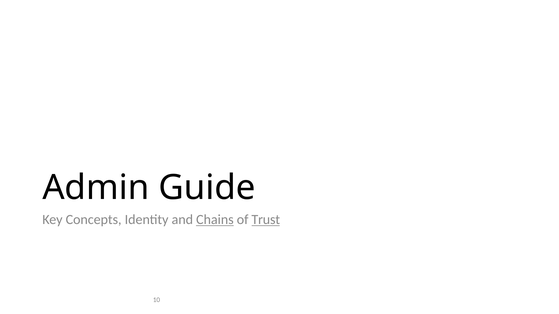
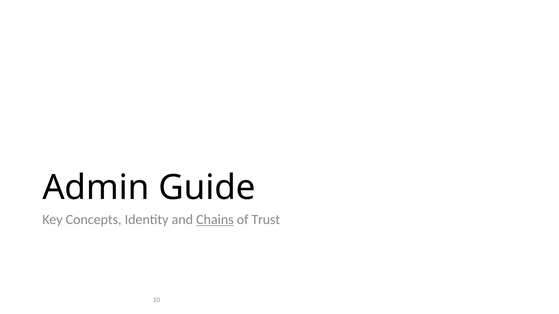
Trust underline: present -> none (266, 220)
